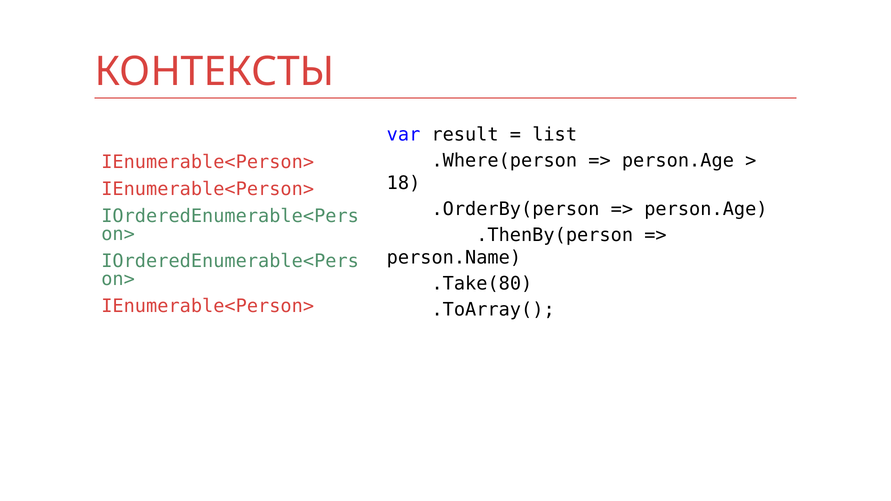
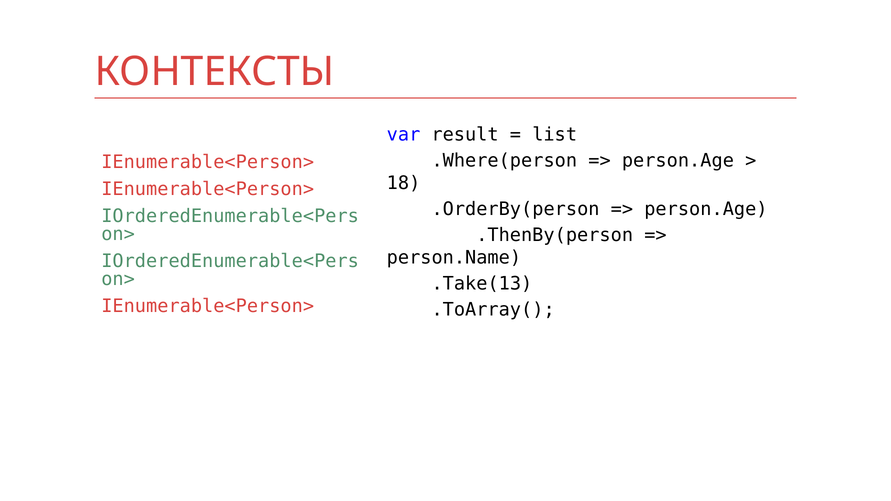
.Take(80: .Take(80 -> .Take(13 (482, 284)
